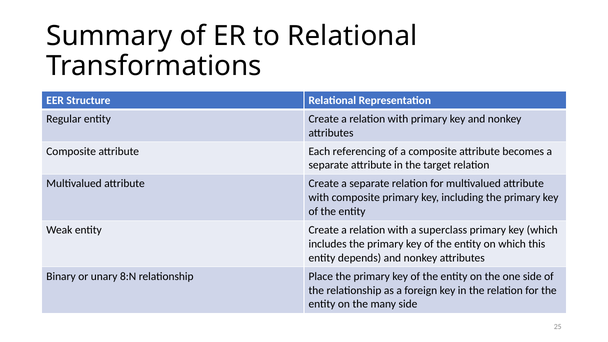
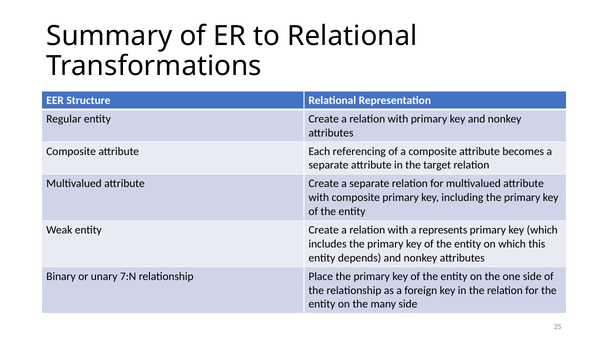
superclass: superclass -> represents (443, 230)
8:N: 8:N -> 7:N (128, 276)
